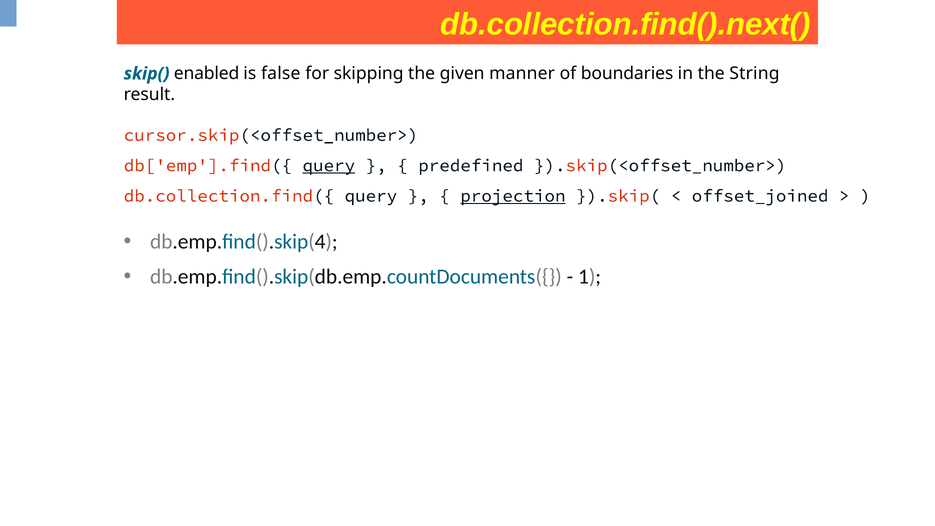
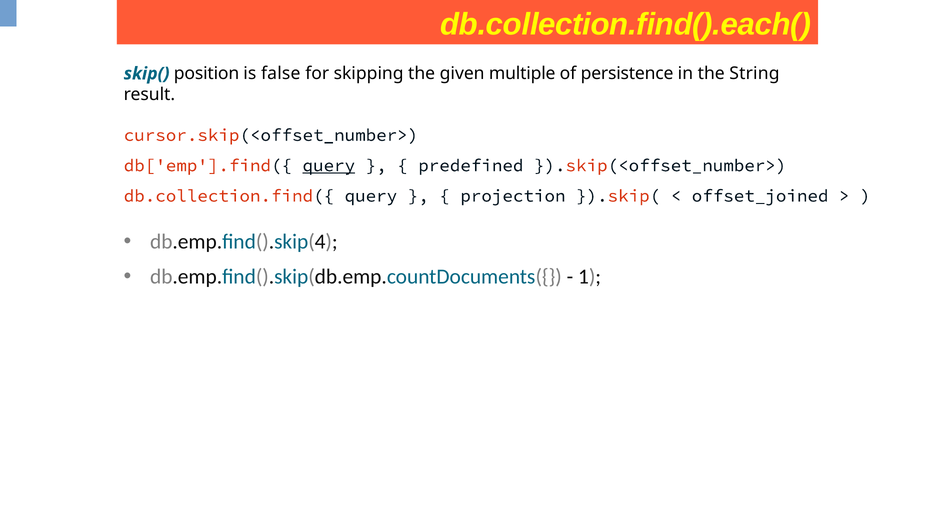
db.collection.find().next(: db.collection.find().next( -> db.collection.find().each( (626, 24)
enabled: enabled -> position (207, 74)
manner: manner -> multiple (522, 74)
boundaries: boundaries -> persistence (627, 74)
projection underline: present -> none (513, 196)
